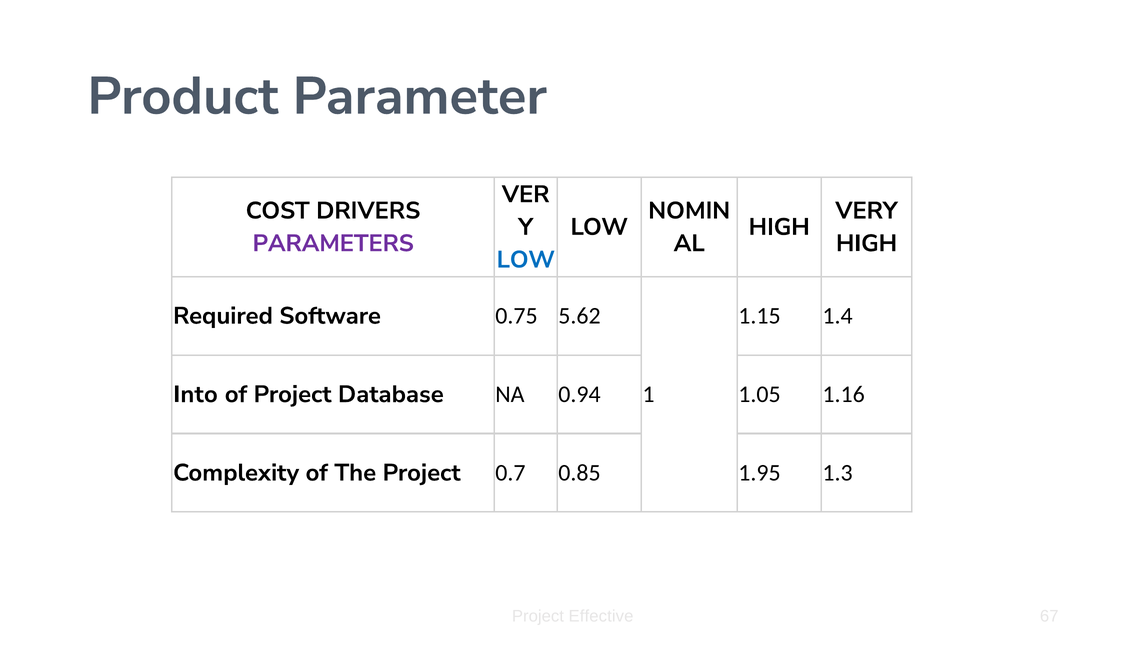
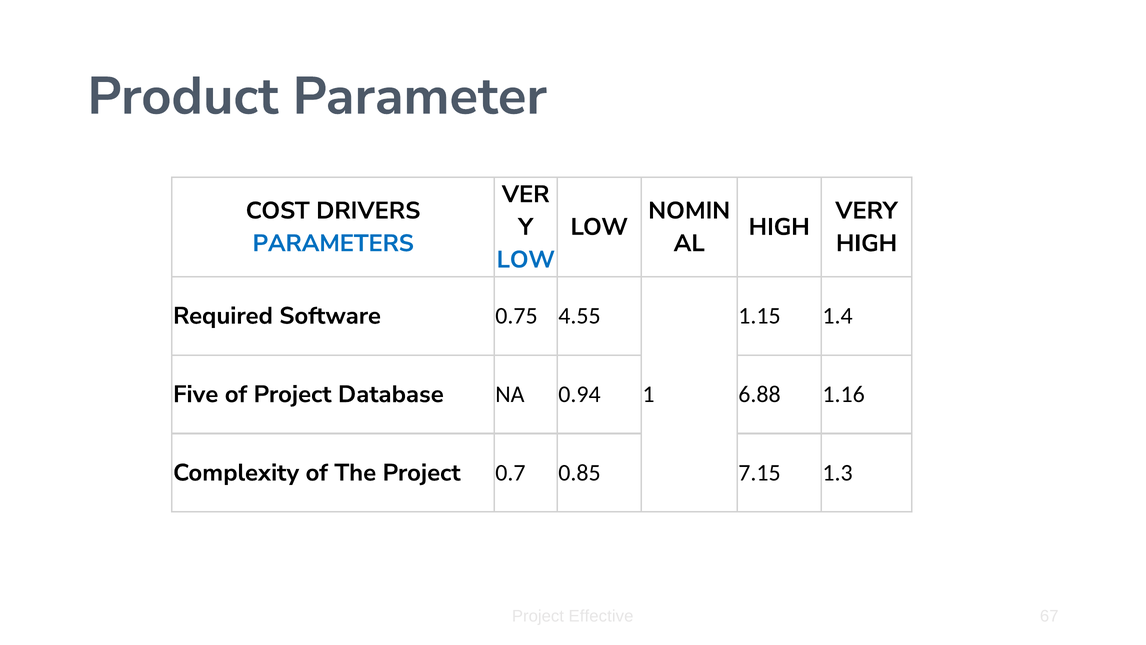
PARAMETERS colour: purple -> blue (333, 243)
5.62: 5.62 -> 4.55 (580, 316)
Into: Into -> Five (196, 394)
1.05: 1.05 -> 6.88 (760, 394)
1.95: 1.95 -> 7.15 (760, 473)
